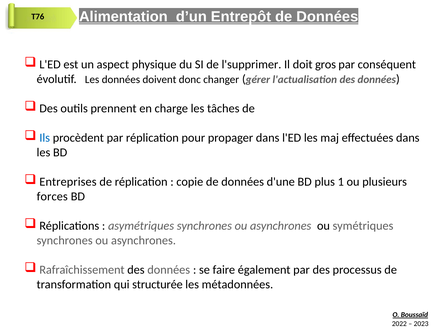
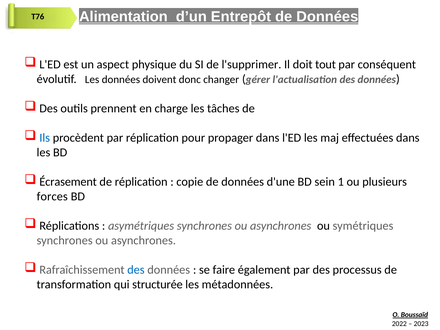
gros: gros -> tout (326, 64)
Entreprises: Entreprises -> Écrasement (68, 182)
plus: plus -> sein (325, 182)
des colour: black -> blue (136, 270)
